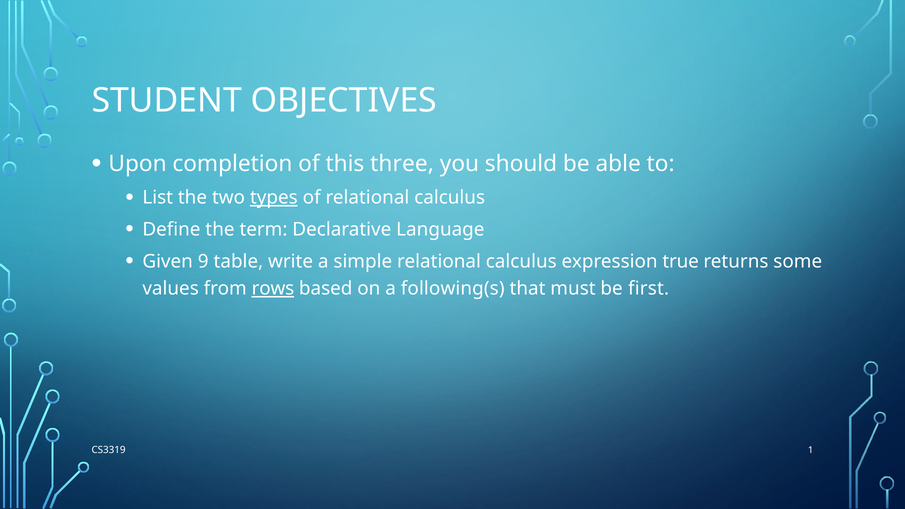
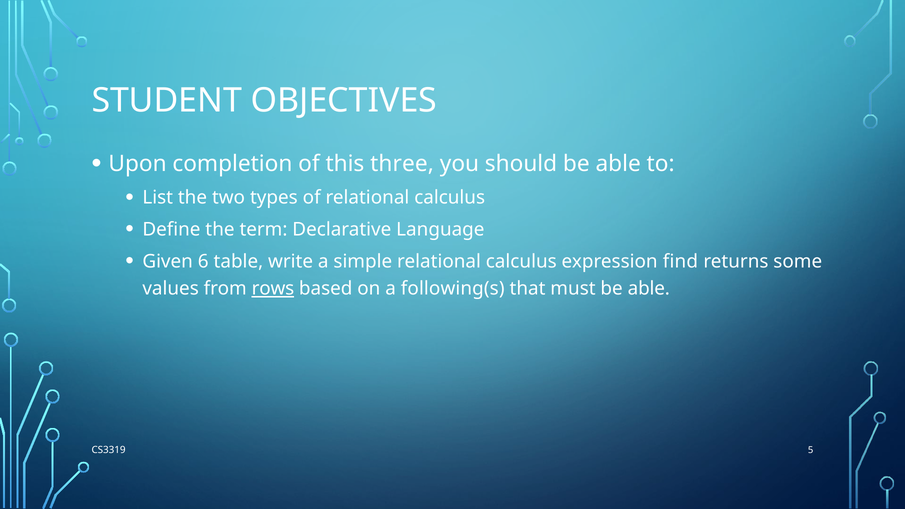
types underline: present -> none (274, 198)
9: 9 -> 6 (203, 261)
true: true -> find (680, 261)
must be first: first -> able (649, 289)
1: 1 -> 5 (811, 450)
